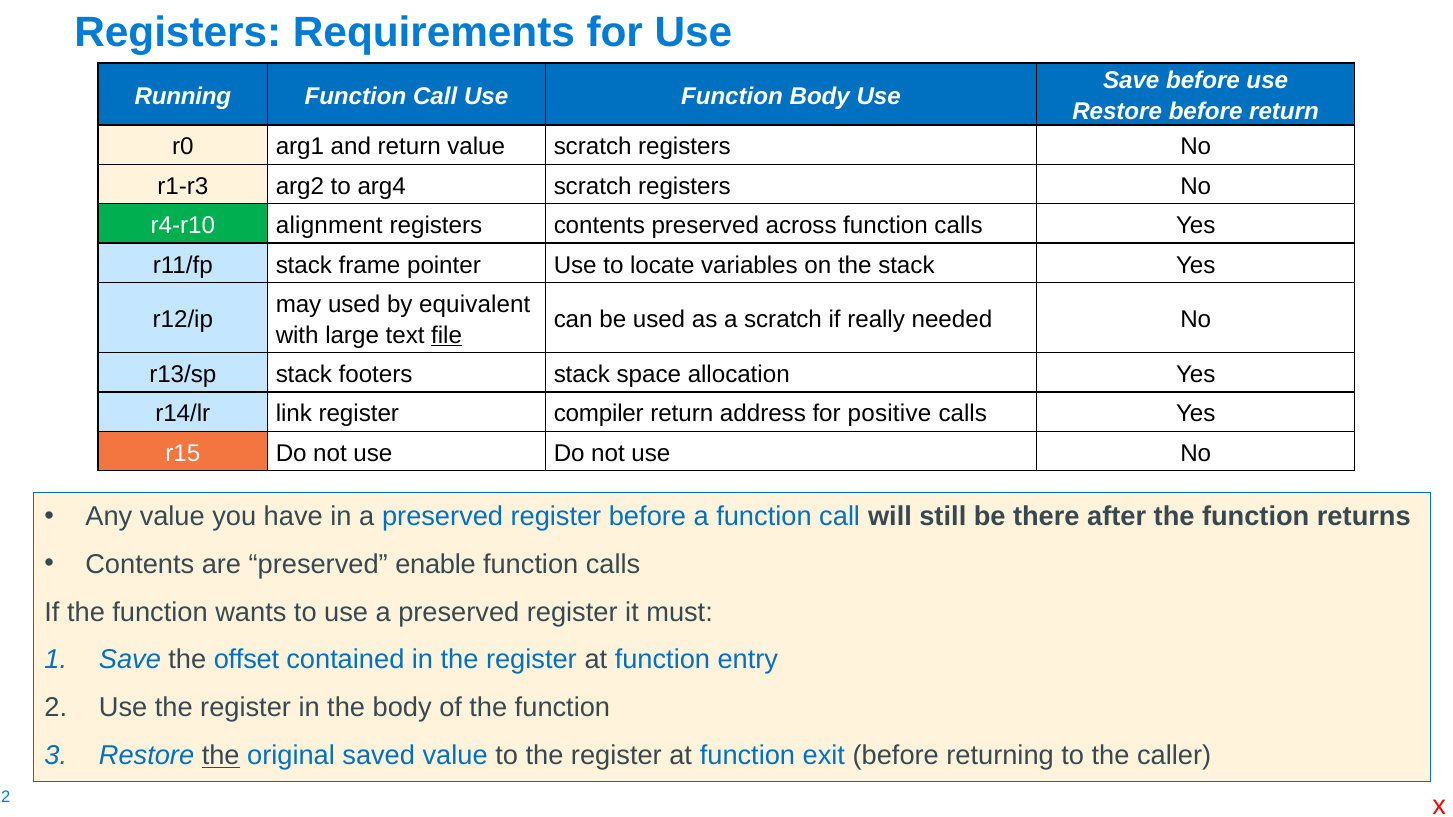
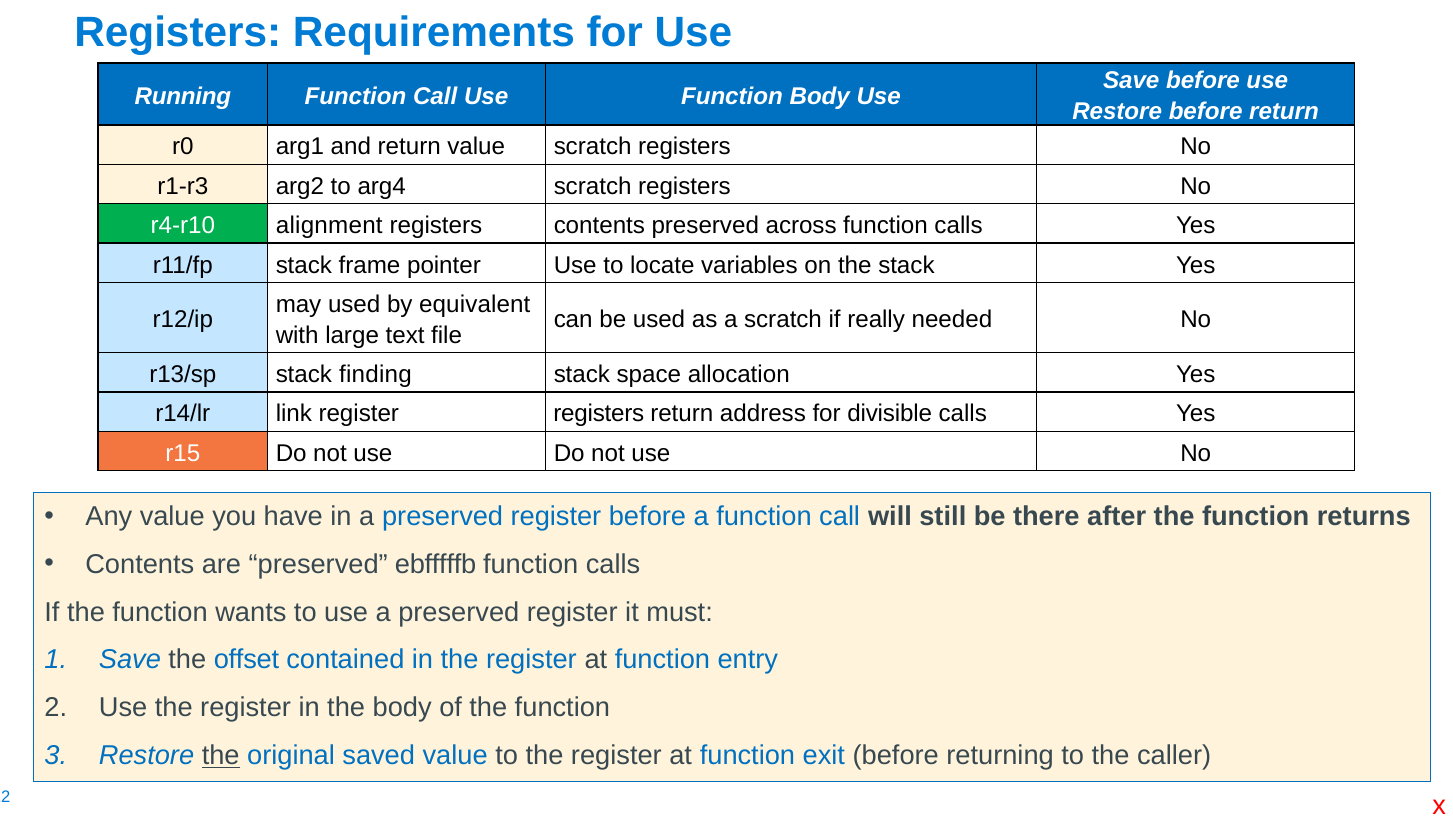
file underline: present -> none (447, 335)
footers: footers -> finding (375, 375)
register compiler: compiler -> registers (599, 414)
positive: positive -> divisible (890, 414)
enable: enable -> ebfffffb (436, 565)
